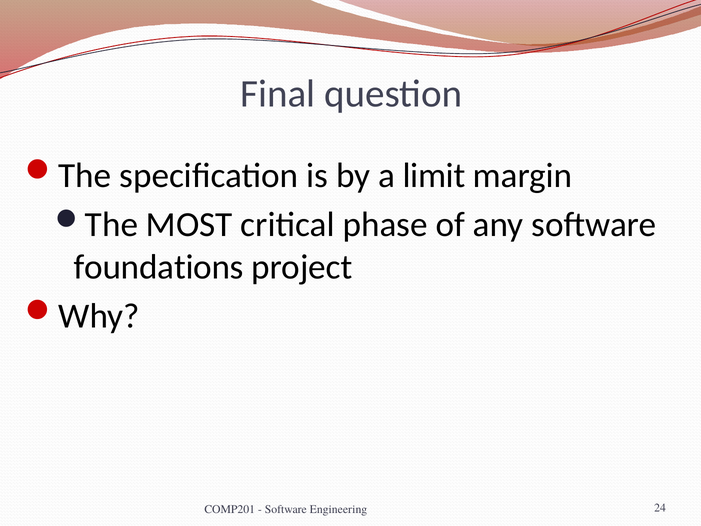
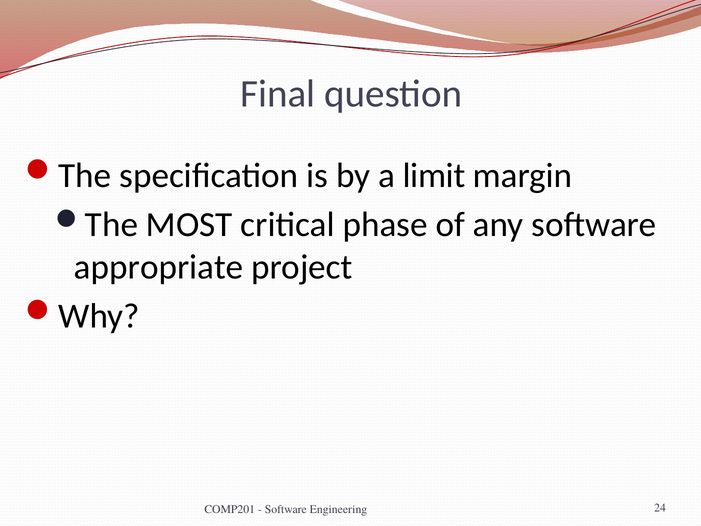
foundations: foundations -> appropriate (159, 267)
